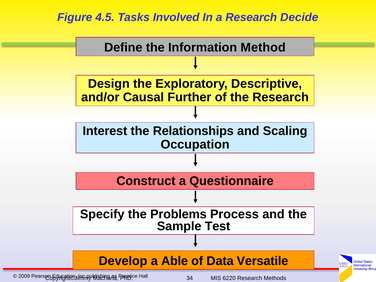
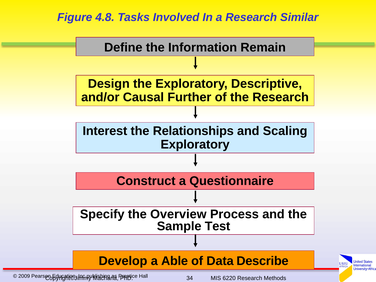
4.5: 4.5 -> 4.8 (105, 17)
Decide: Decide -> Similar (299, 17)
Method: Method -> Remain (263, 47)
Occupation: Occupation -> Exploratory (195, 144)
Problems: Problems -> Overview (178, 214)
Versatile: Versatile -> Describe (262, 261)
